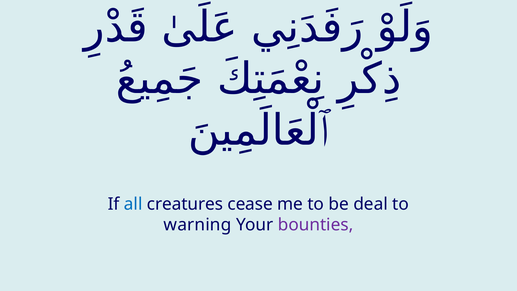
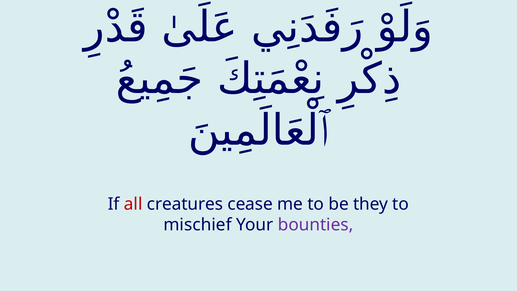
all colour: blue -> red (133, 204)
deal: deal -> they (371, 204)
warning: warning -> mischief (198, 225)
